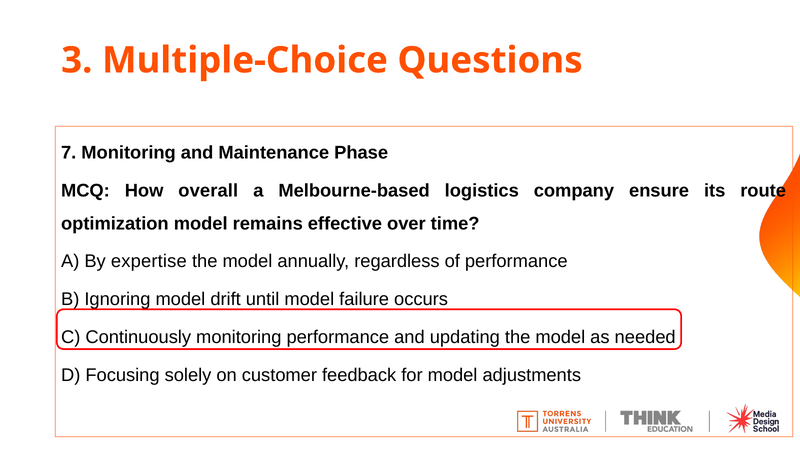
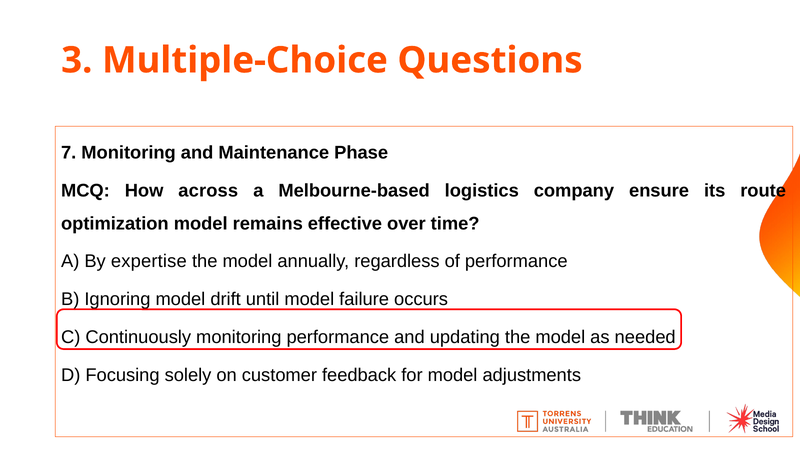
overall: overall -> across (208, 191)
